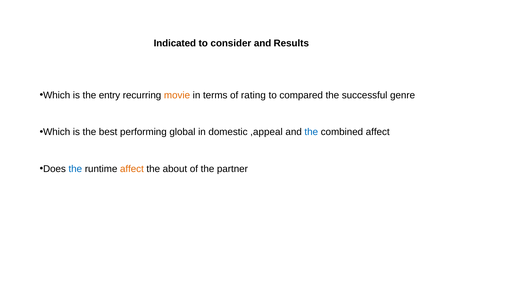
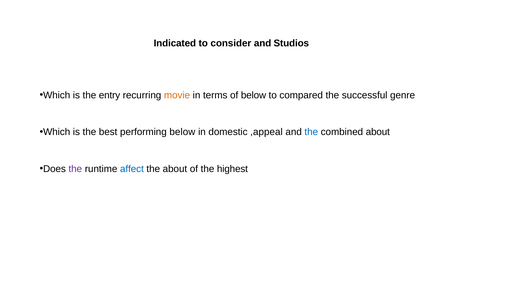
Results: Results -> Studios (291, 43)
of rating: rating -> below (254, 95)
performing global: global -> below (182, 132)
combined affect: affect -> about (378, 132)
the colour: blue -> purple (75, 169)
affect colour: orange -> blue (132, 169)
partner: partner -> highest (232, 169)
